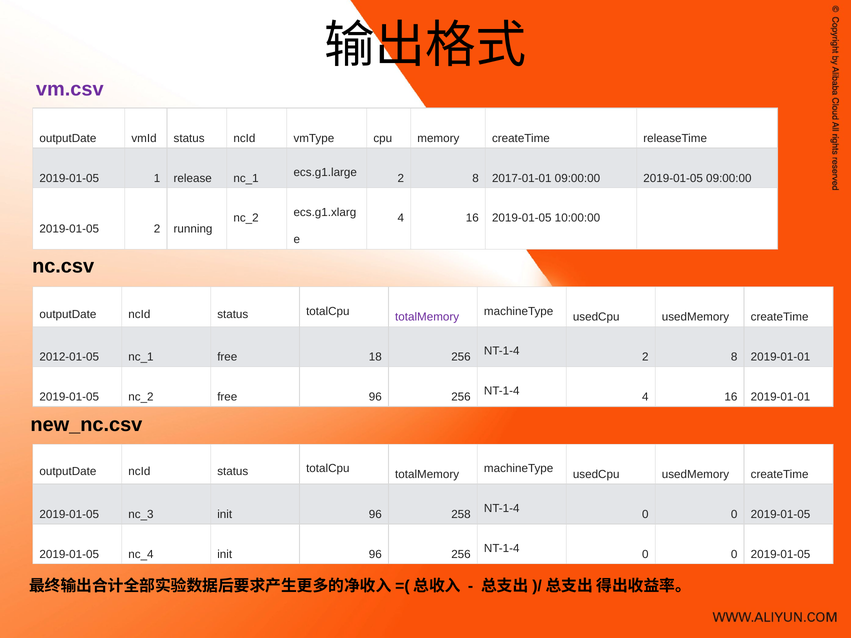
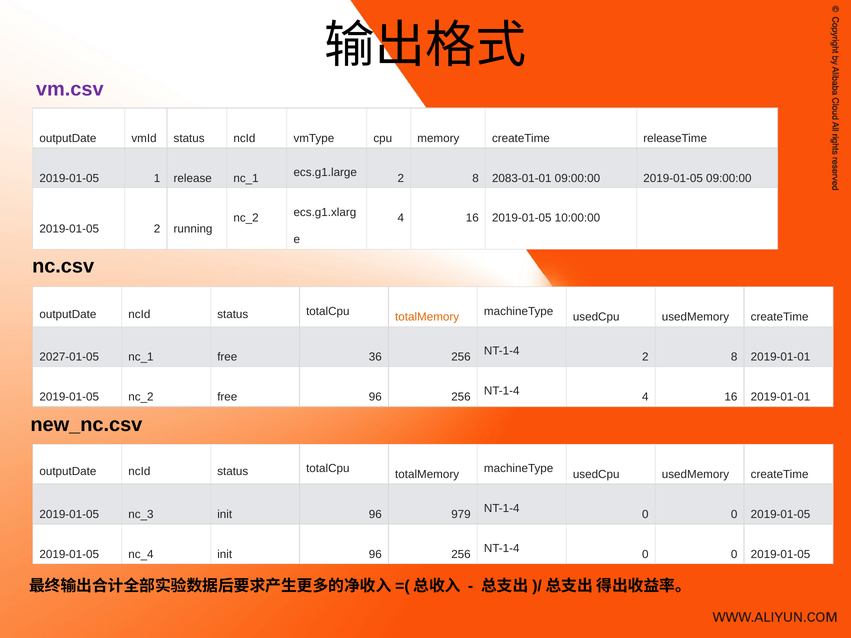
2017-01-01: 2017-01-01 -> 2083-01-01 (522, 178)
totalMemory colour: purple -> orange (427, 317)
2012-01-05: 2012-01-05 -> 2027-01-05 (69, 357)
18: 18 -> 36 (375, 357)
258: 258 -> 979 (461, 514)
